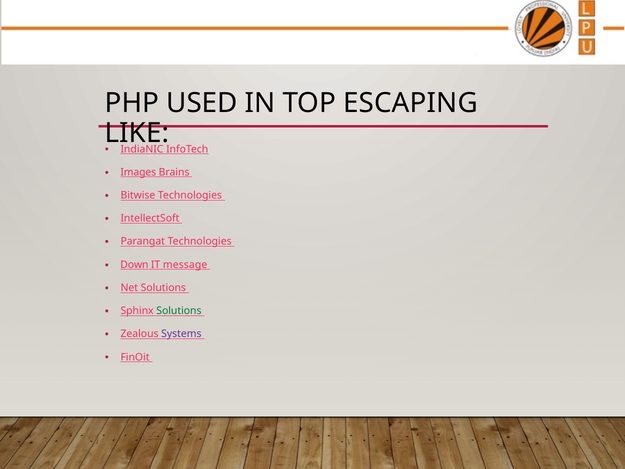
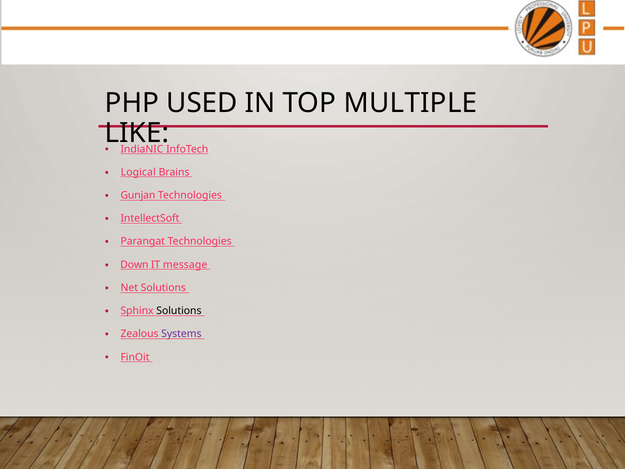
ESCAPING: ESCAPING -> MULTIPLE (411, 103)
Images: Images -> Logical (138, 172)
Bitwise: Bitwise -> Gunjan (138, 195)
Solutions colour: green -> black (179, 311)
